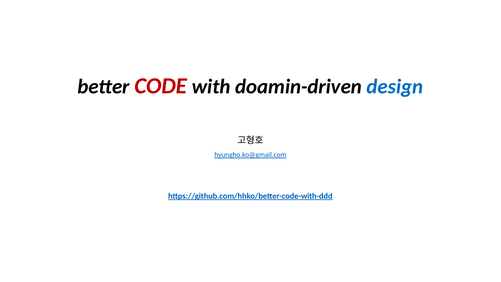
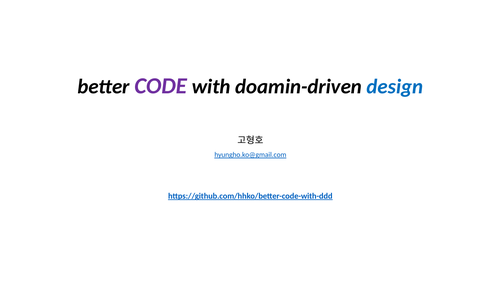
CODE colour: red -> purple (161, 86)
